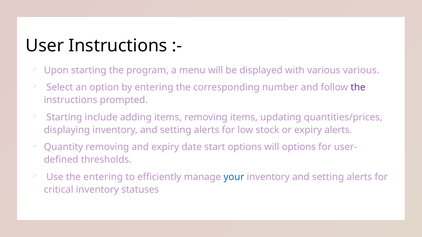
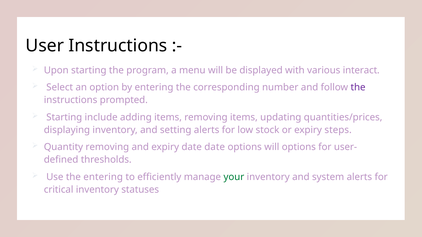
various various: various -> interact (361, 70)
expiry alerts: alerts -> steps (338, 130)
date start: start -> date (215, 147)
your colour: blue -> green (234, 177)
setting: setting -> system (328, 177)
